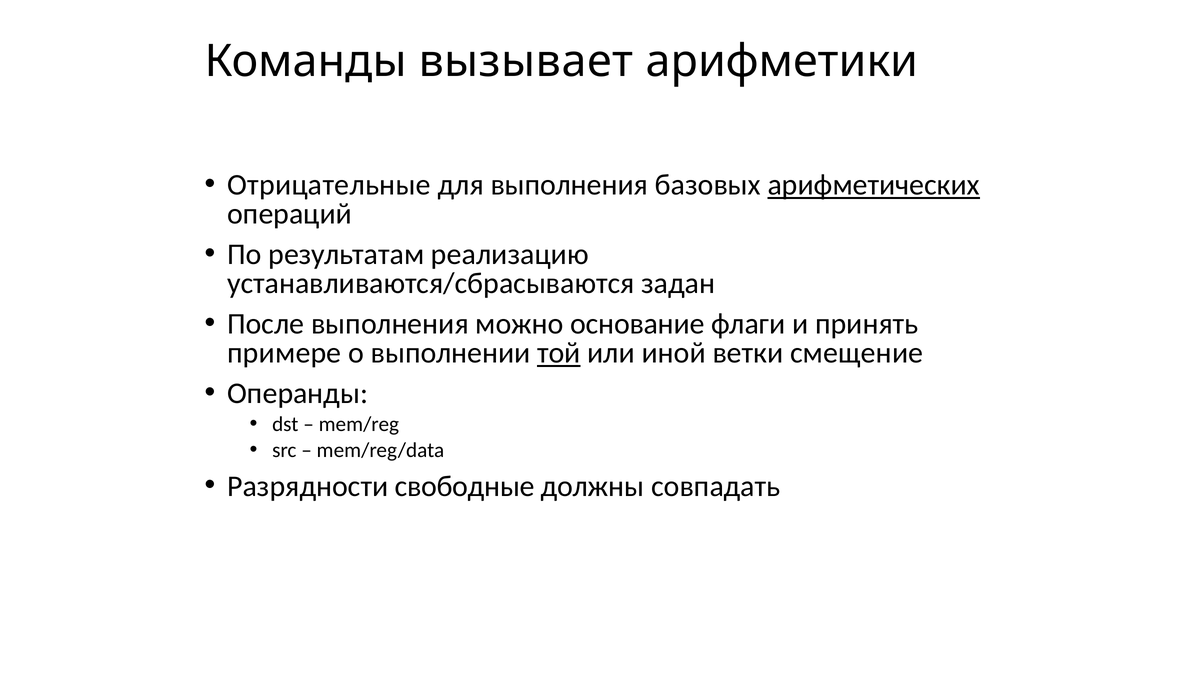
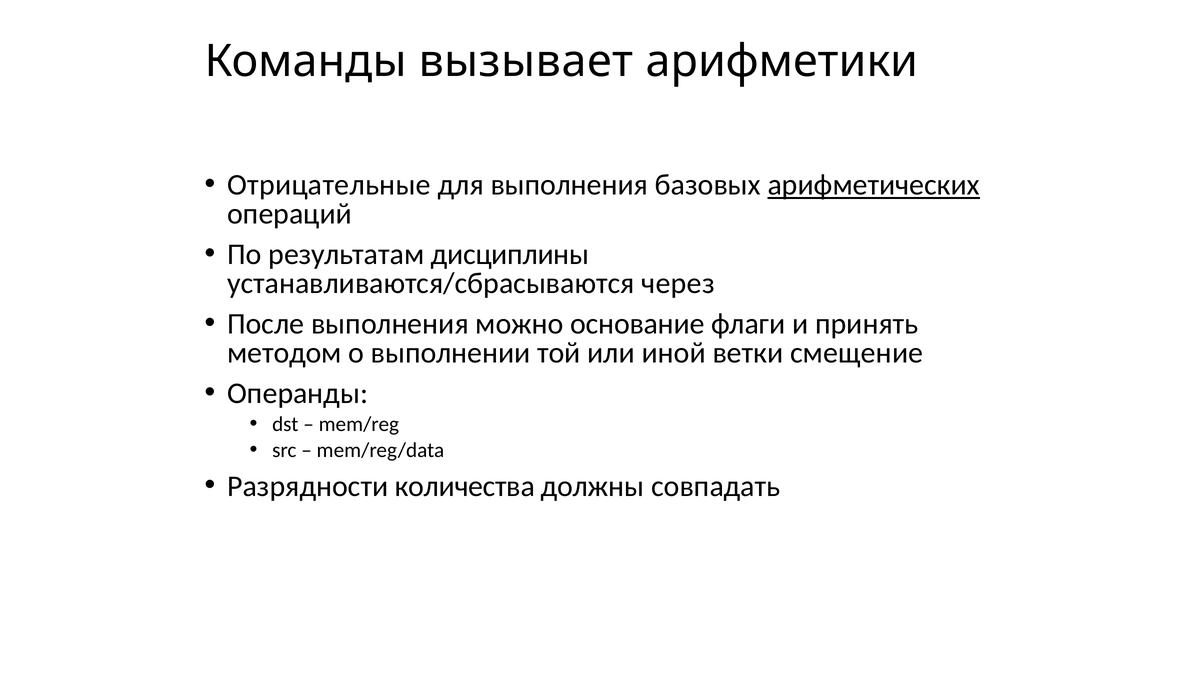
реализацию: реализацию -> дисциплины (510, 254)
задан: задан -> через (678, 284)
примере: примере -> методом (284, 353)
той underline: present -> none (559, 353)
свободные: свободные -> количества (465, 486)
